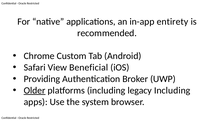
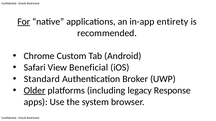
For underline: none -> present (24, 22)
Providing: Providing -> Standard (42, 79)
legacy Including: Including -> Response (172, 91)
